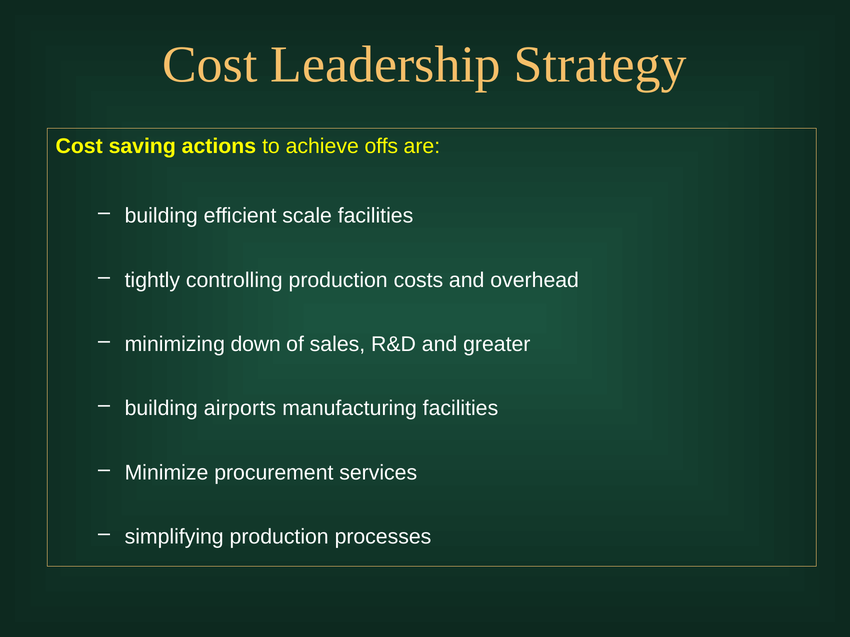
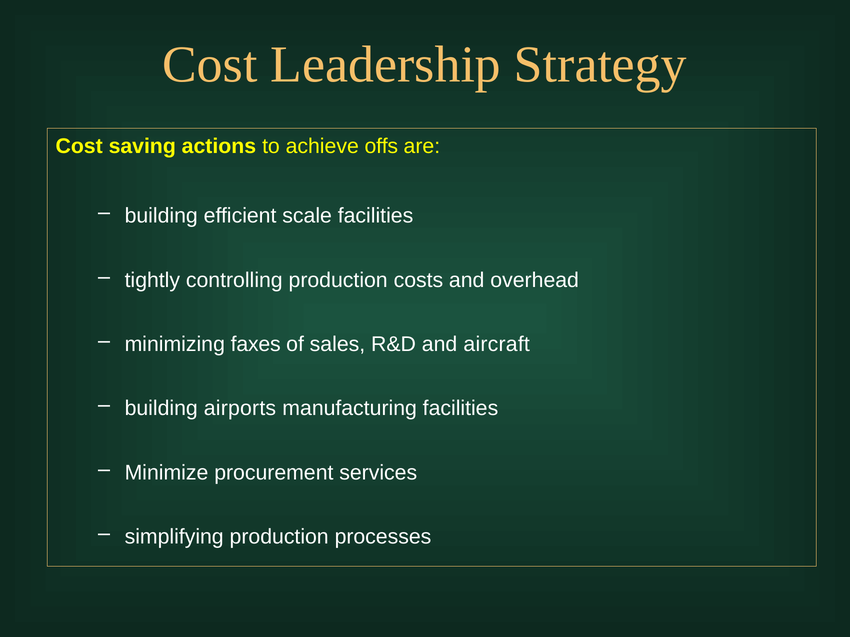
down: down -> faxes (256, 344)
greater: greater -> aircraft (497, 344)
